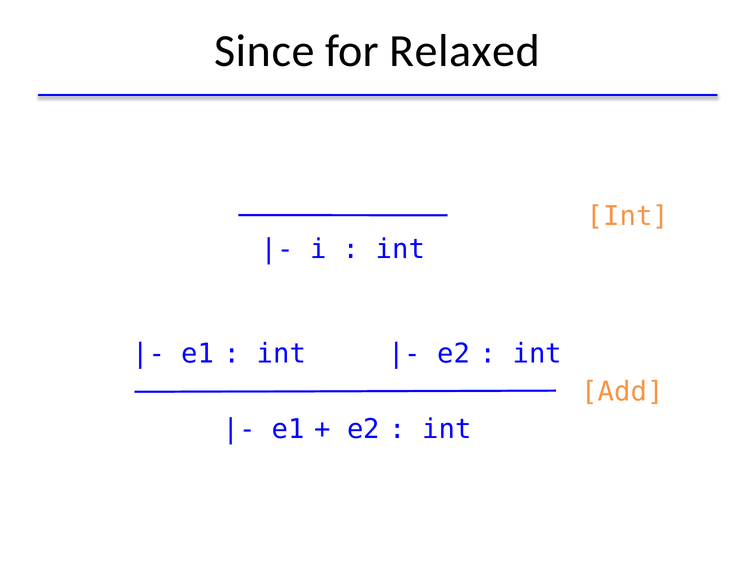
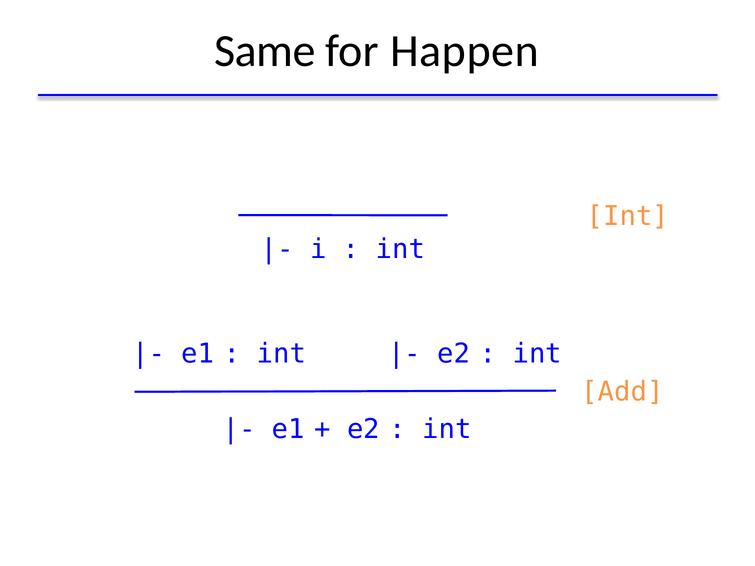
Since: Since -> Same (265, 51)
Relaxed: Relaxed -> Happen (465, 51)
